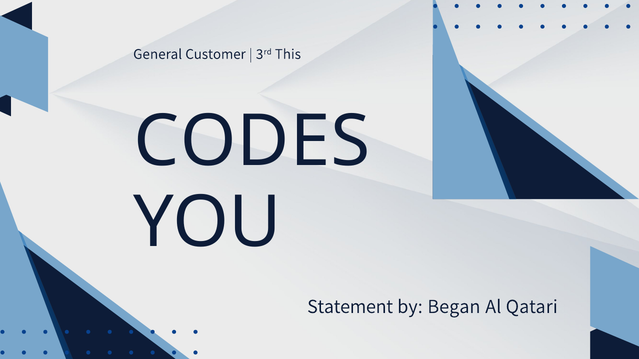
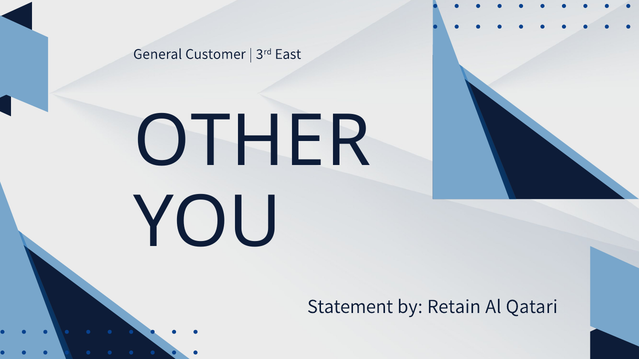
This: This -> East (288, 54)
CODES: CODES -> OTHER (252, 142)
Began: Began -> Retain (454, 307)
